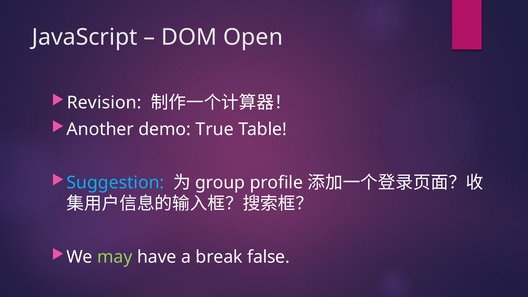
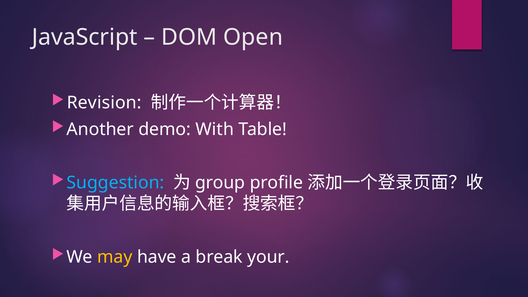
True: True -> With (215, 129)
may colour: light green -> yellow (115, 257)
false: false -> your (268, 257)
